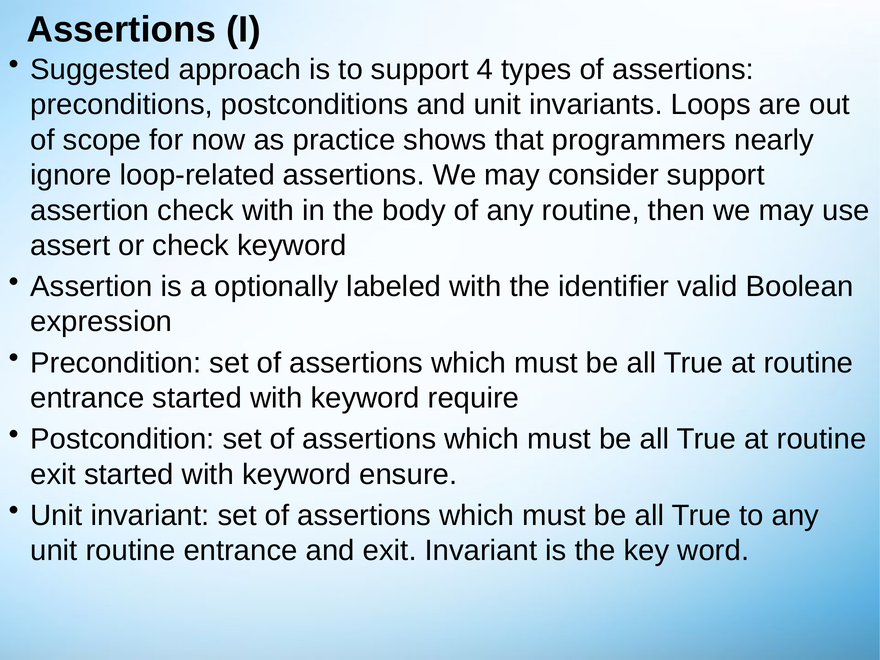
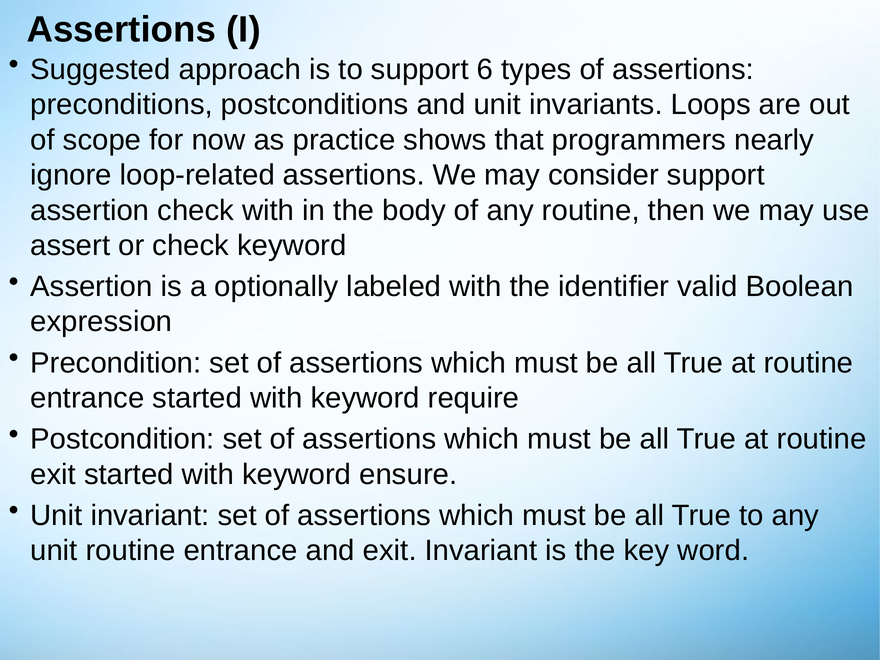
4: 4 -> 6 (485, 70)
